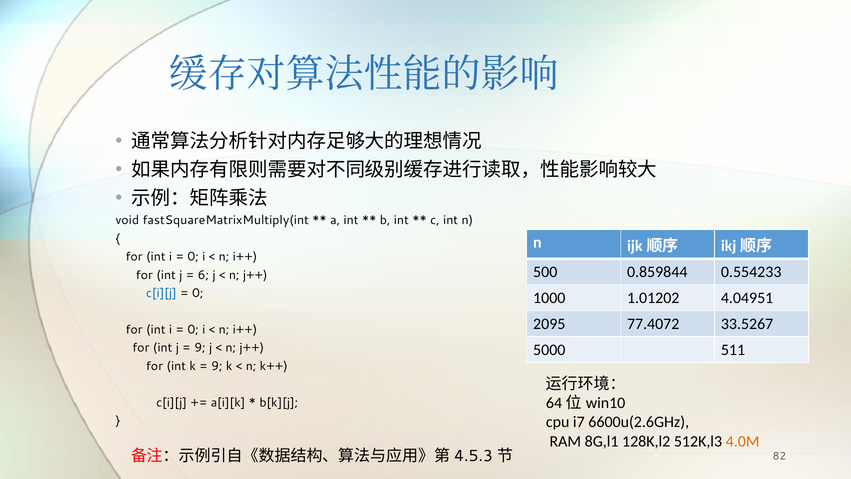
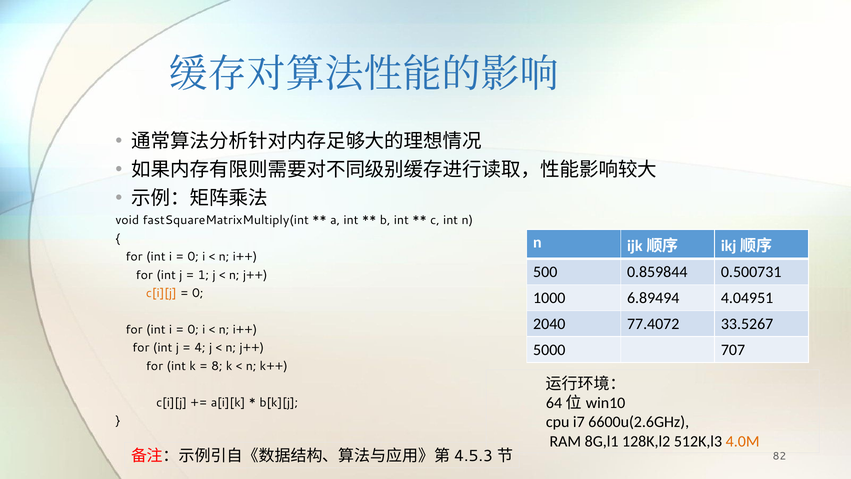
0.554233: 0.554233 -> 0.500731 (751, 272)
6: 6 -> 1 (203, 275)
c[i][j colour: blue -> orange (161, 293)
1.01202: 1.01202 -> 6.89494 (653, 298)
2095: 2095 -> 2040 (549, 324)
9: 9 -> 4 (200, 348)
511: 511 -> 707 (733, 350)
9: 9 -> 8 (217, 366)
